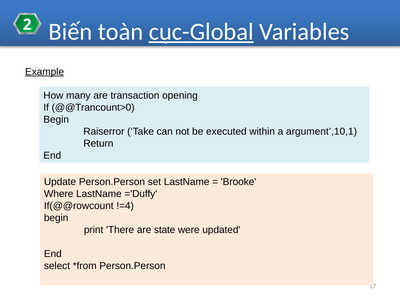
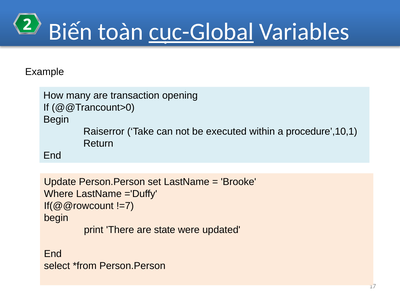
Example underline: present -> none (45, 72)
argument’,10,1: argument’,10,1 -> procedure’,10,1 (322, 132)
!=4: !=4 -> !=7 (125, 206)
